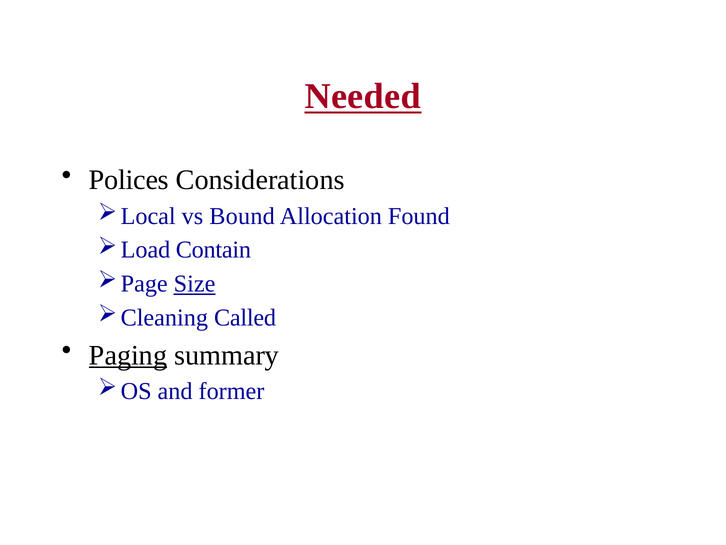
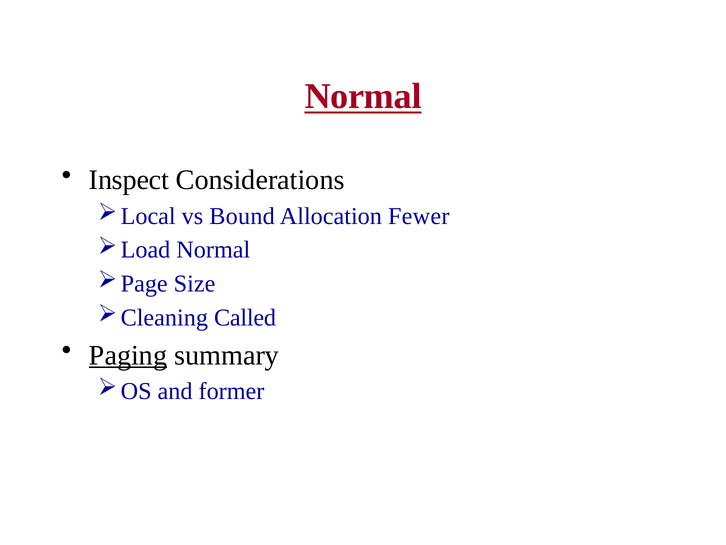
Needed: Needed -> Normal (363, 96)
Polices: Polices -> Inspect (129, 180)
Found: Found -> Fewer (419, 216)
Contain: Contain -> Normal (213, 250)
Size underline: present -> none (195, 284)
